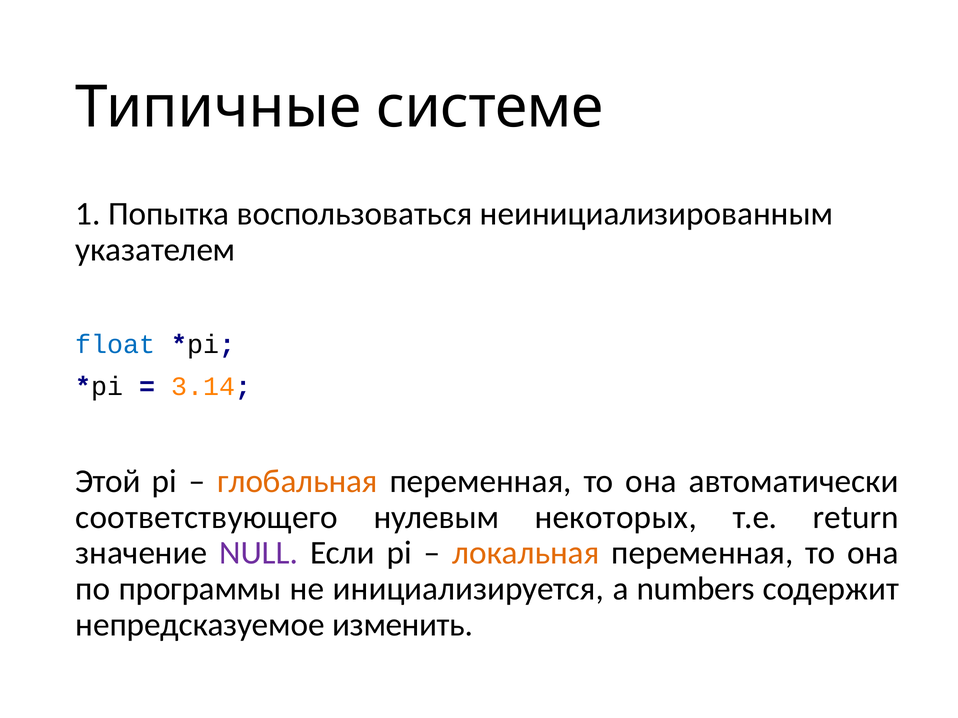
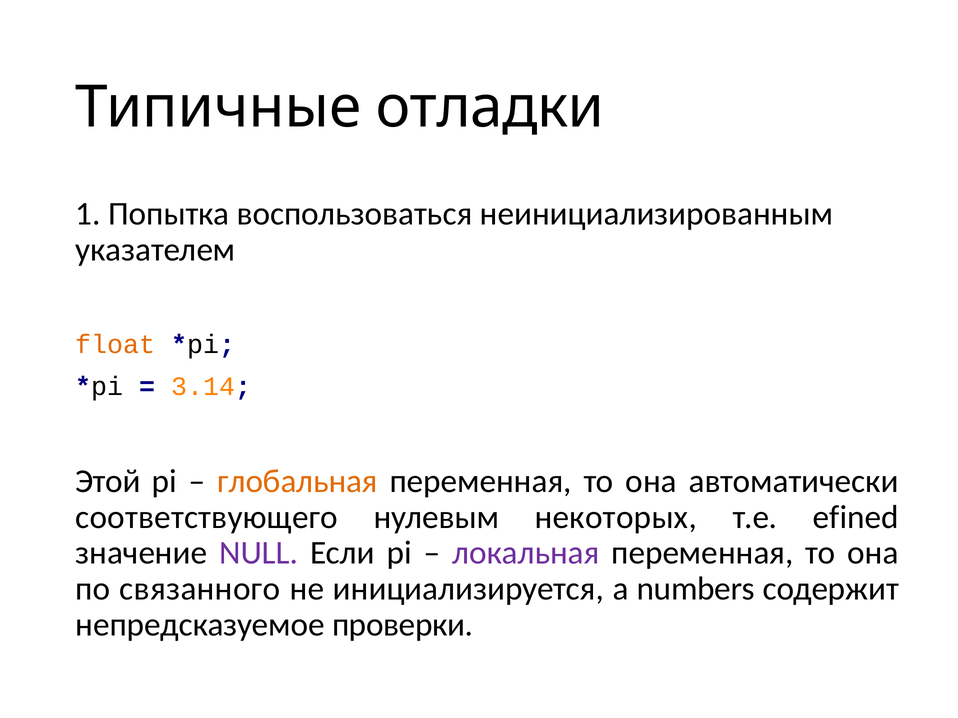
системе: системе -> отладки (490, 107)
float colour: blue -> orange (115, 345)
return: return -> efined (856, 517)
локальная colour: orange -> purple (526, 553)
программы: программы -> связанного (200, 589)
изменить: изменить -> проверки (403, 625)
